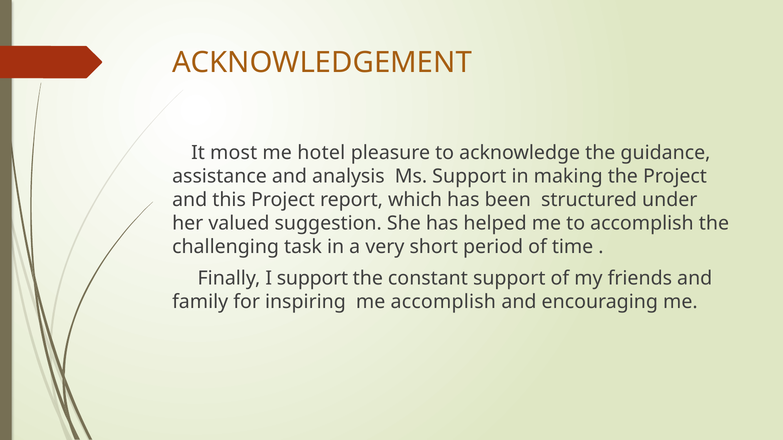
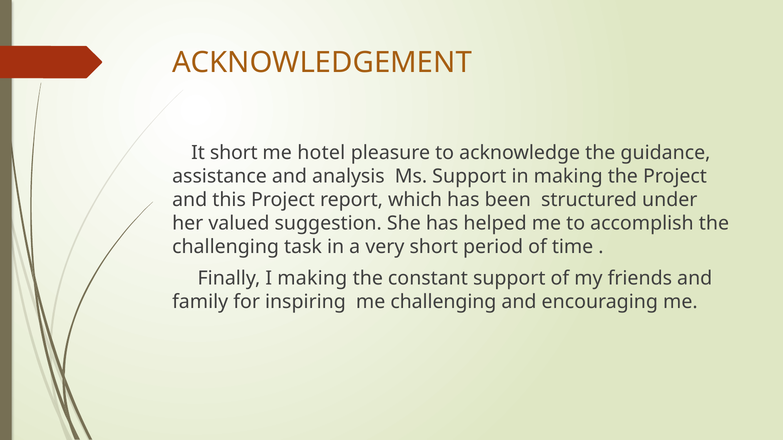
It most: most -> short (234, 153)
I support: support -> making (312, 279)
me accomplish: accomplish -> challenging (443, 302)
